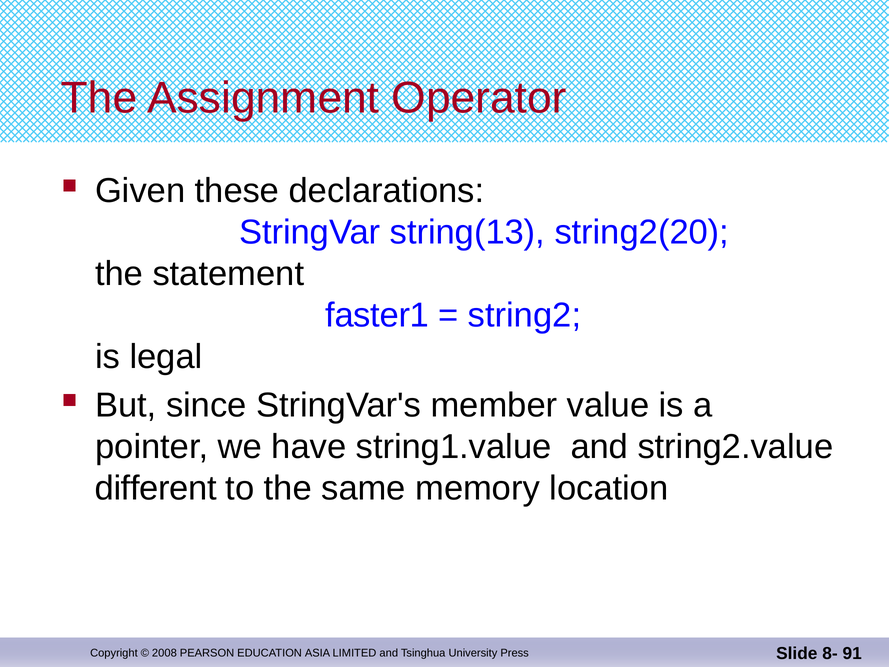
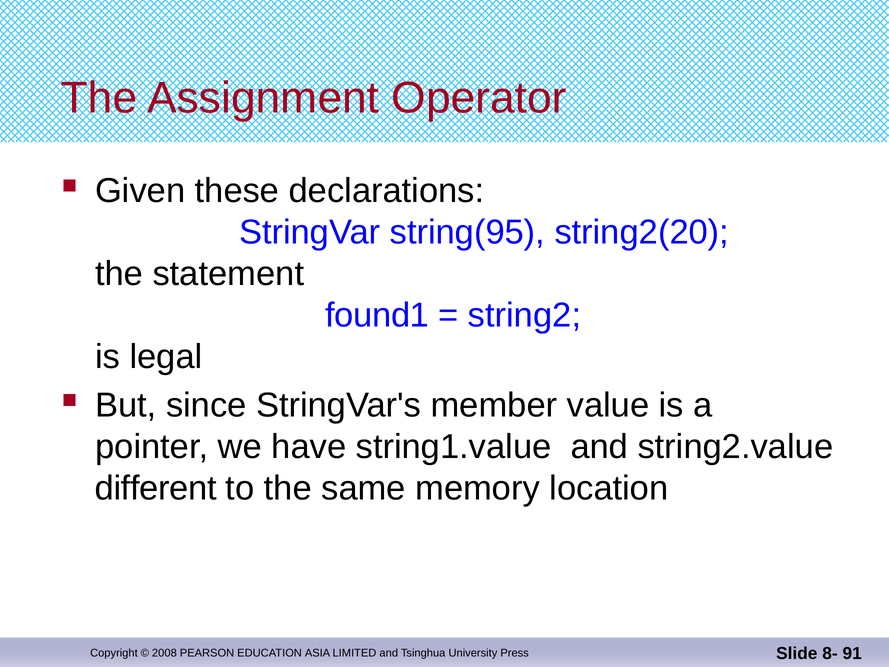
string(13: string(13 -> string(95 (467, 232)
faster1: faster1 -> found1 (377, 315)
